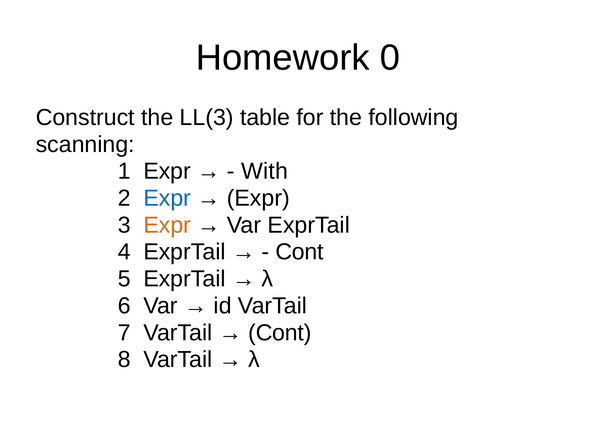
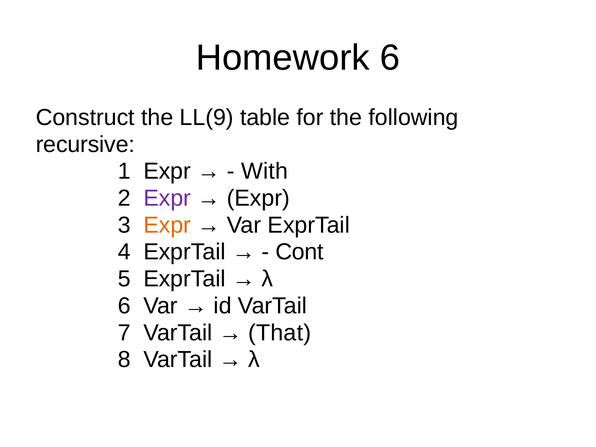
Homework 0: 0 -> 6 (390, 58)
LL(3: LL(3 -> LL(9 (207, 117)
scanning: scanning -> recursive (85, 144)
Expr colour: blue -> purple (167, 198)
Cont: Cont -> That (280, 333)
